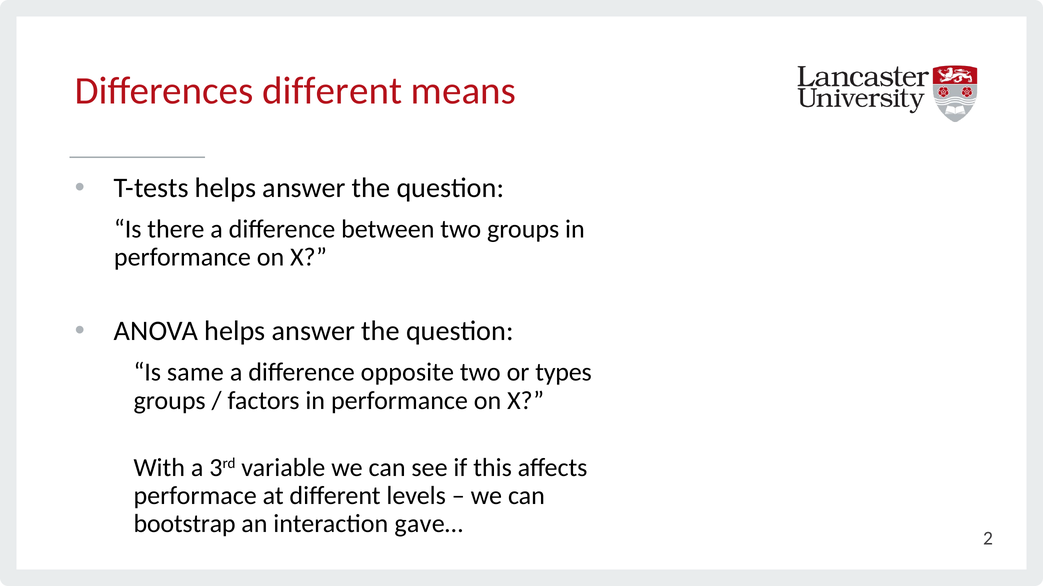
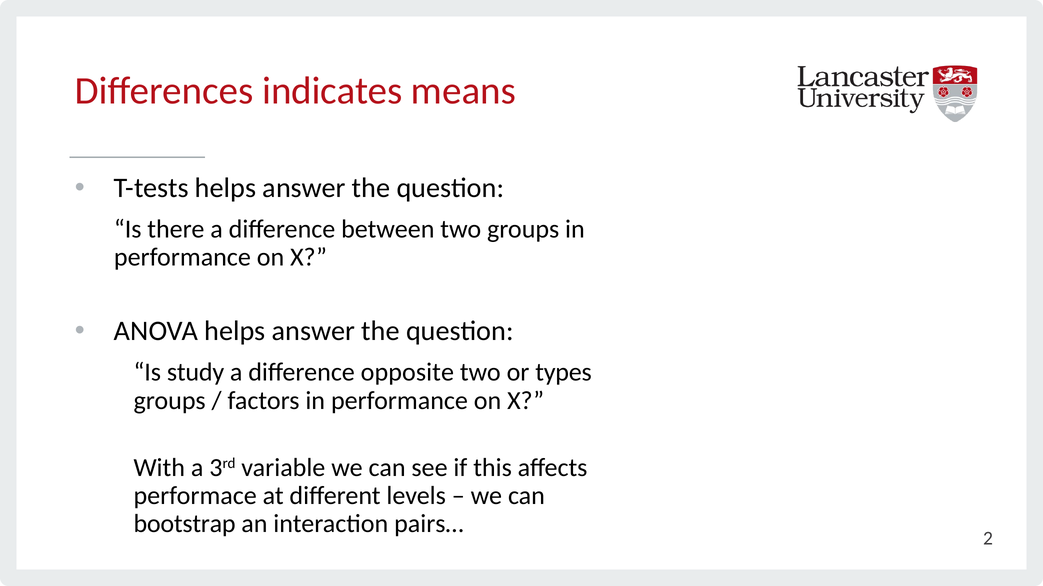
Differences different: different -> indicates (332, 91)
same: same -> study (196, 373)
gave…: gave… -> pairs… (429, 524)
